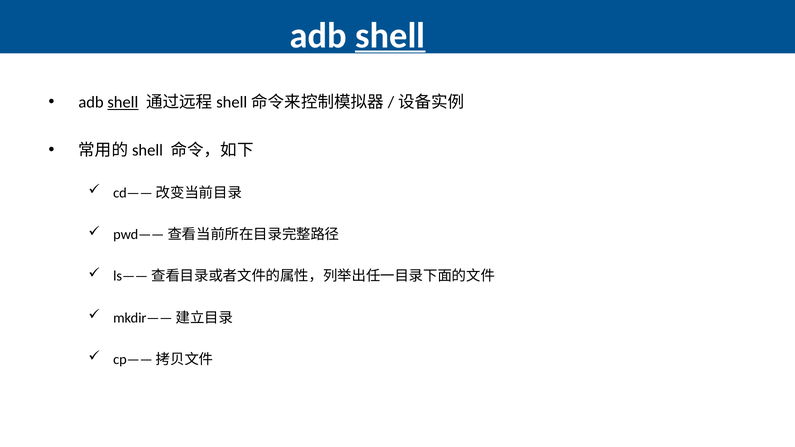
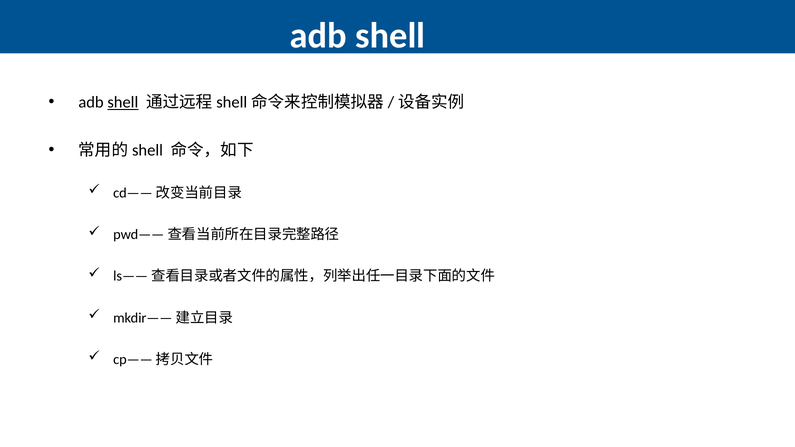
shell underline: present -> none (390, 36)
